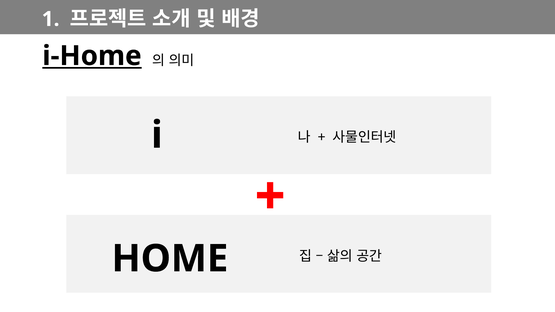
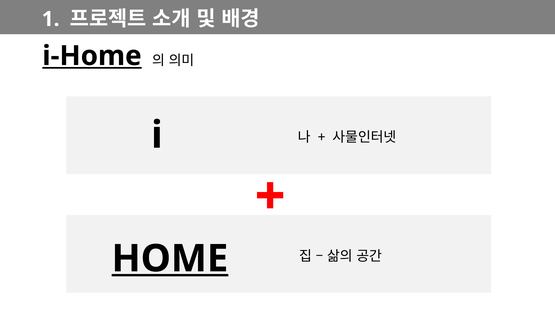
HOME underline: none -> present (170, 259)
